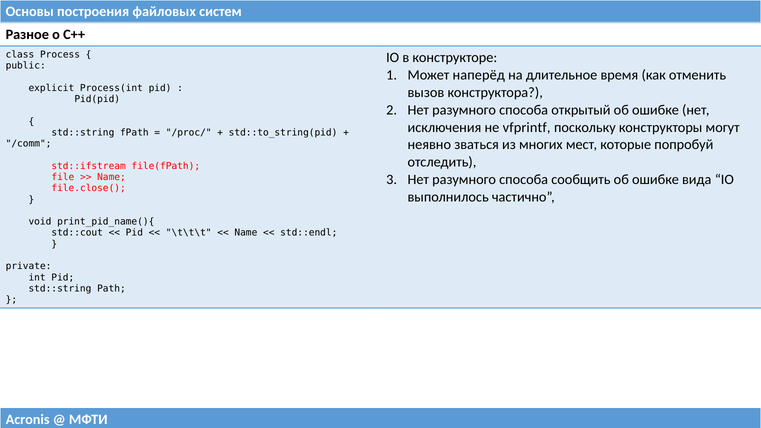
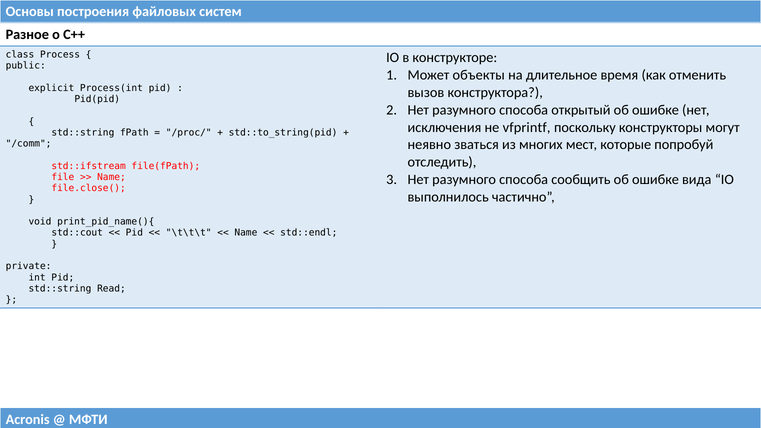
наперёд: наперёд -> объекты (479, 75)
Path: Path -> Read (111, 289)
